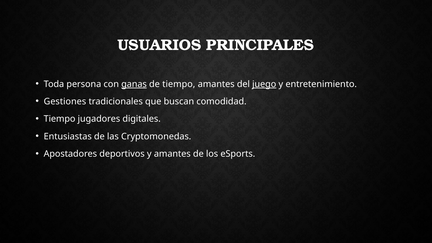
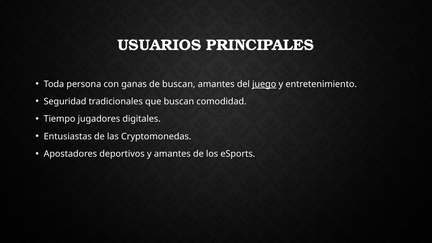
ganas underline: present -> none (134, 84)
de tiempo: tiempo -> buscan (179, 84)
Gestiones: Gestiones -> Seguridad (65, 102)
